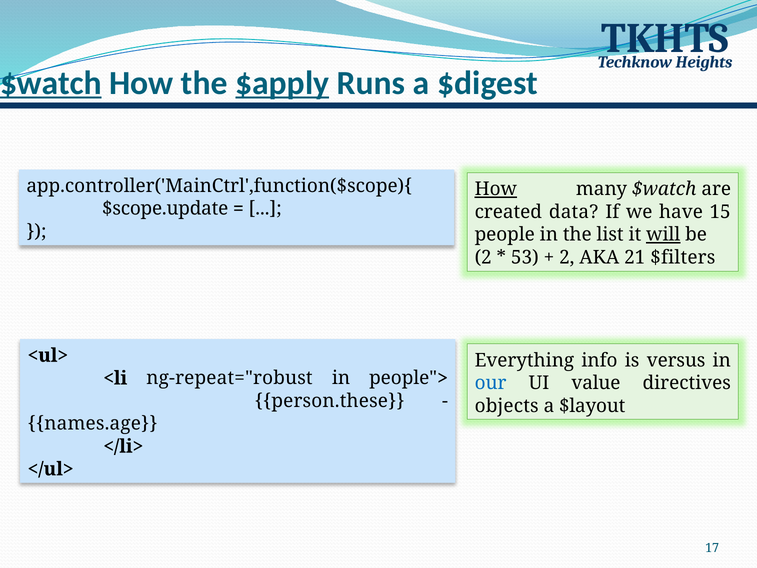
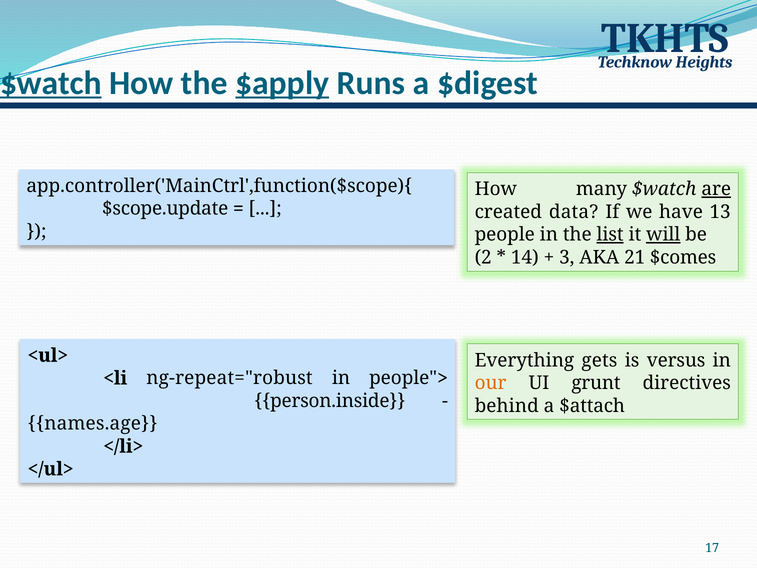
How underline: present -> none (496, 189)
are underline: none -> present (716, 189)
15: 15 -> 13 (720, 212)
list underline: none -> present (610, 234)
53: 53 -> 14 (525, 257)
2: 2 -> 3 (567, 257)
$filters: $filters -> $comes (683, 257)
info: info -> gets (599, 360)
our colour: blue -> orange (491, 383)
value: value -> grunt (596, 383)
person.these: person.these -> person.inside (330, 401)
objects: objects -> behind (507, 406)
$layout: $layout -> $attach (592, 406)
